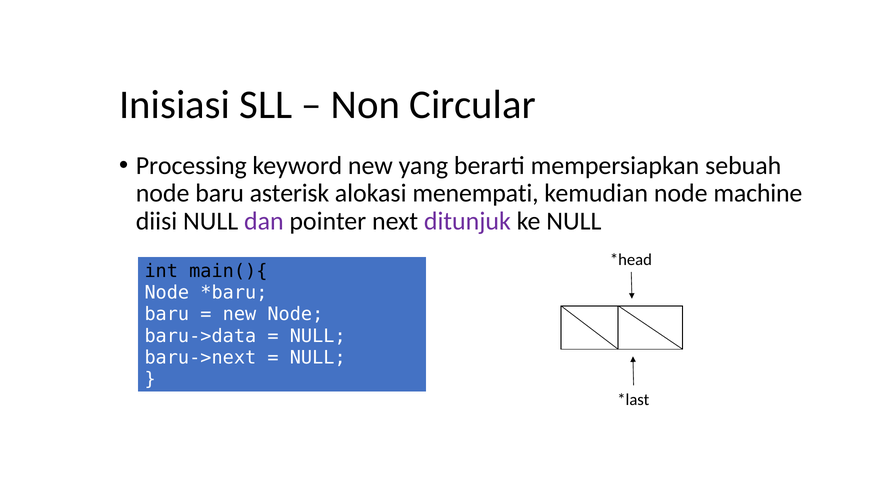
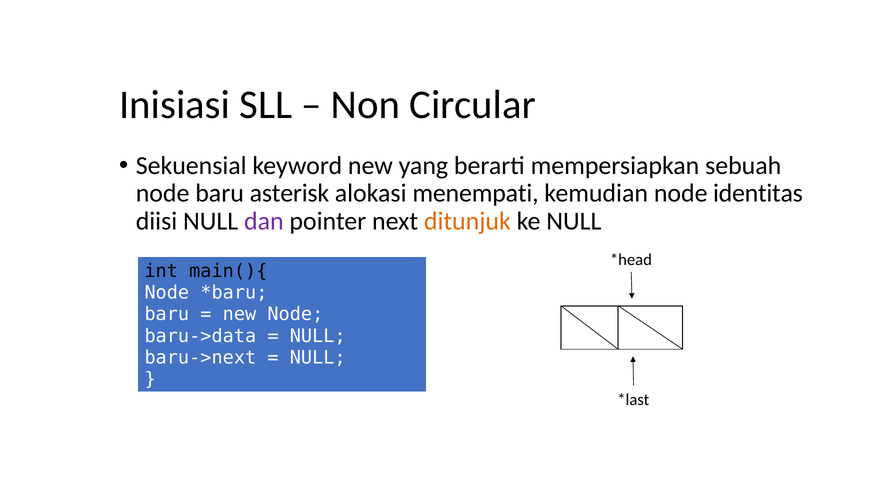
Processing: Processing -> Sekuensial (191, 166)
machine: machine -> identitas (758, 193)
ditunjuk colour: purple -> orange (467, 221)
